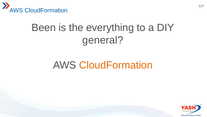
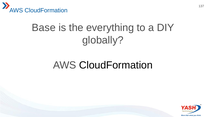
Been: Been -> Base (44, 28)
general: general -> globally (103, 40)
CloudFormation colour: orange -> black (116, 65)
